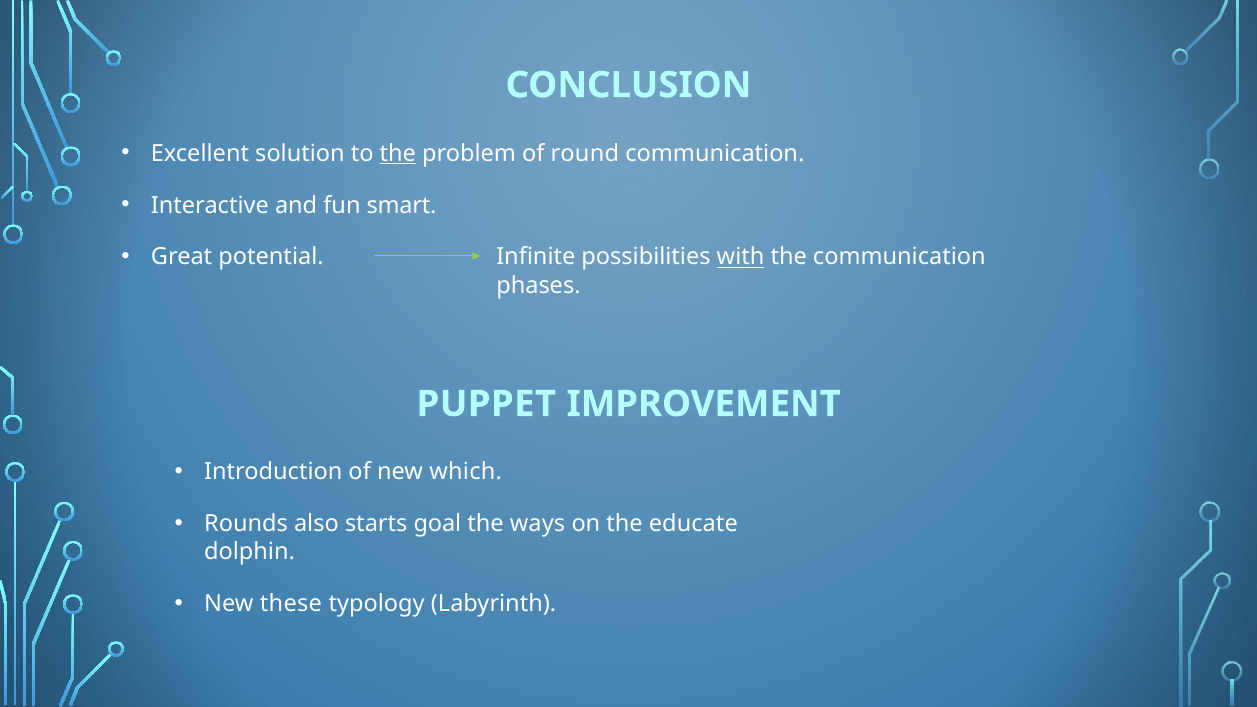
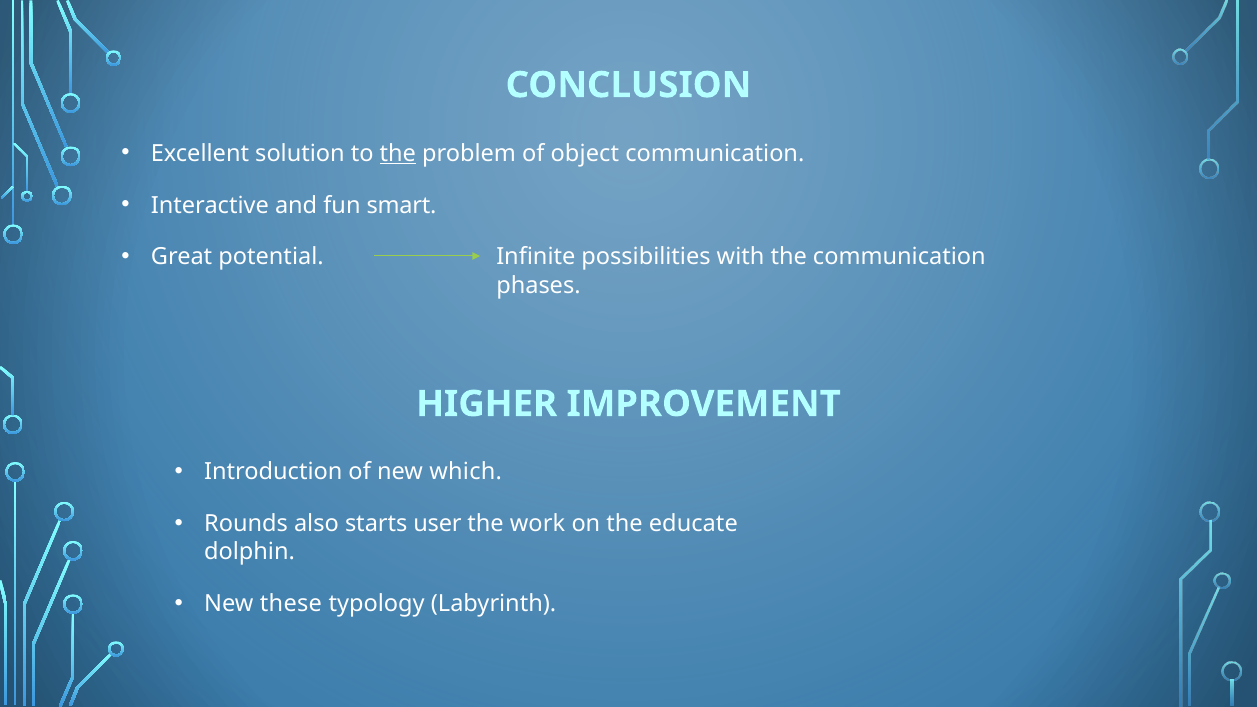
round: round -> object (585, 153)
with underline: present -> none (741, 257)
PUPPET: PUPPET -> HIGHER (487, 404)
goal: goal -> user (437, 524)
ways: ways -> work (538, 524)
